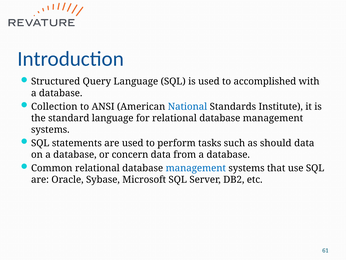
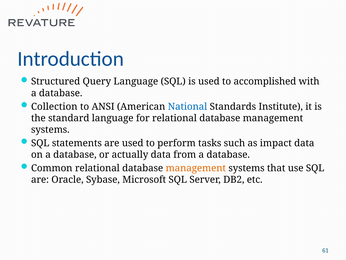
should: should -> impact (276, 143)
concern: concern -> actually (130, 154)
management colour: blue -> orange (196, 168)
